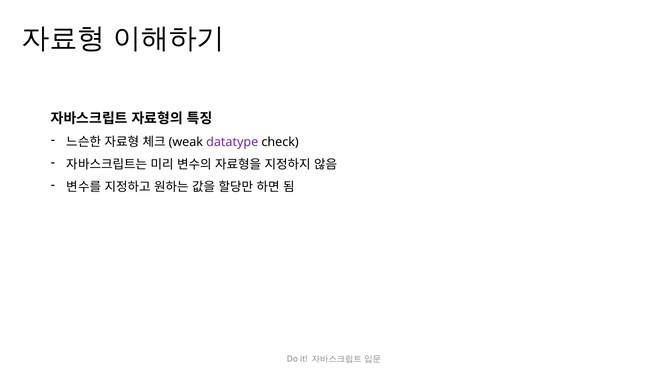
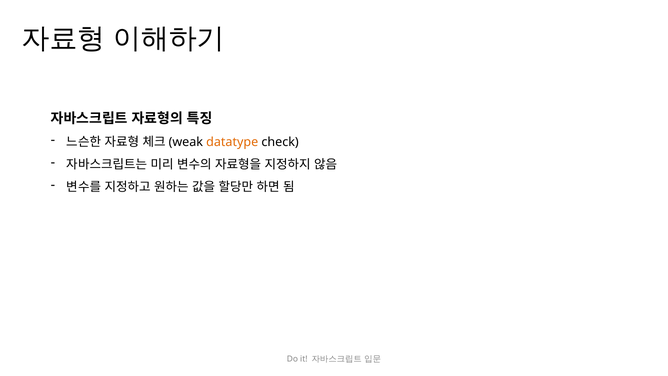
datatype colour: purple -> orange (232, 142)
